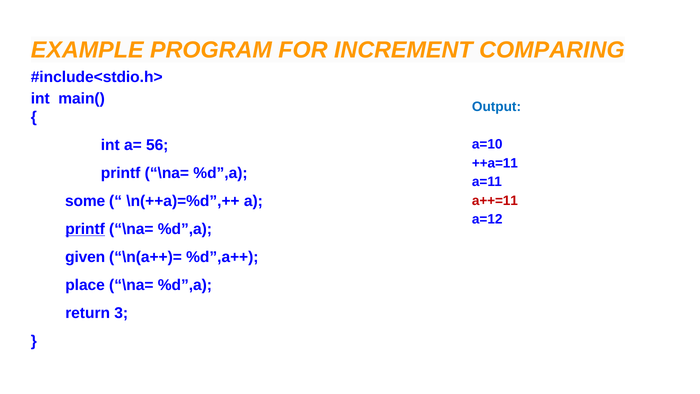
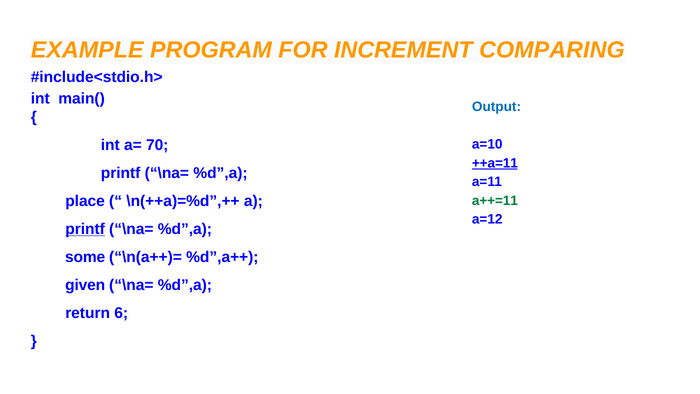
56: 56 -> 70 (157, 145)
++a=11 underline: none -> present (495, 163)
some: some -> place (85, 201)
a++=11 colour: red -> green (495, 201)
given: given -> some (85, 257)
place: place -> given (85, 285)
3: 3 -> 6 (121, 313)
